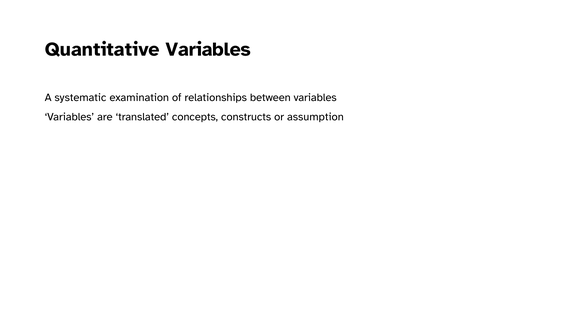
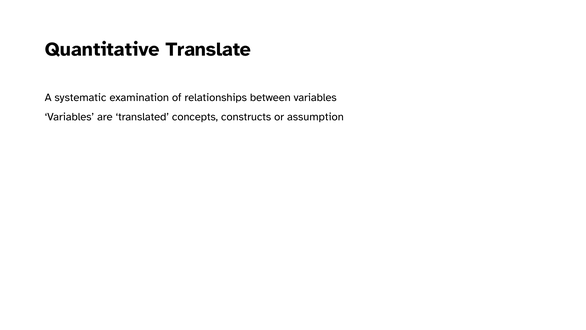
Quantitative Variables: Variables -> Translate (208, 49)
